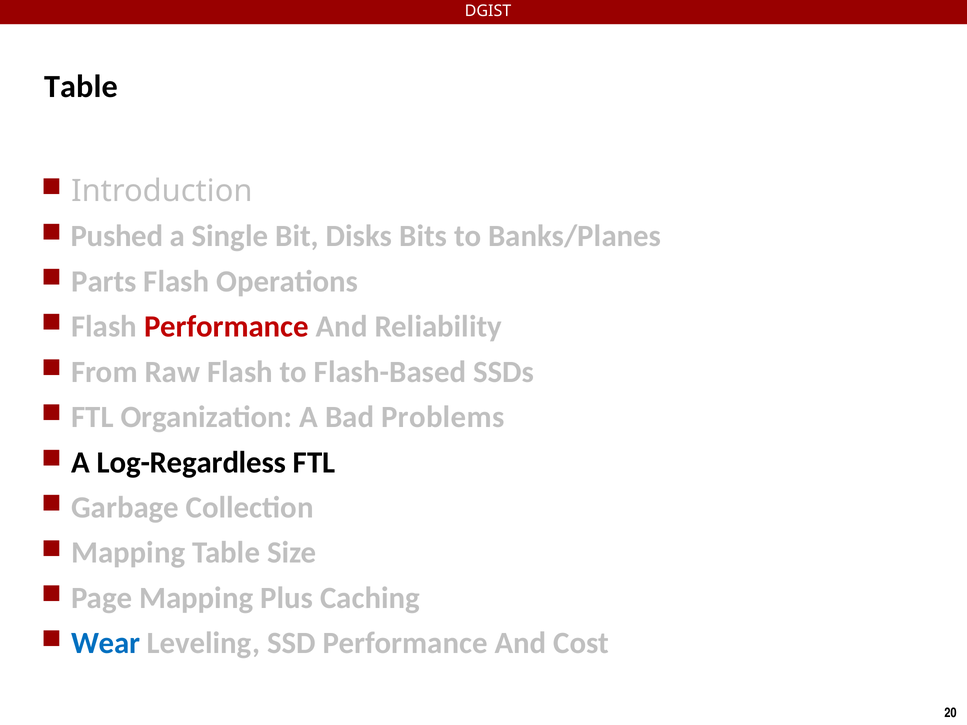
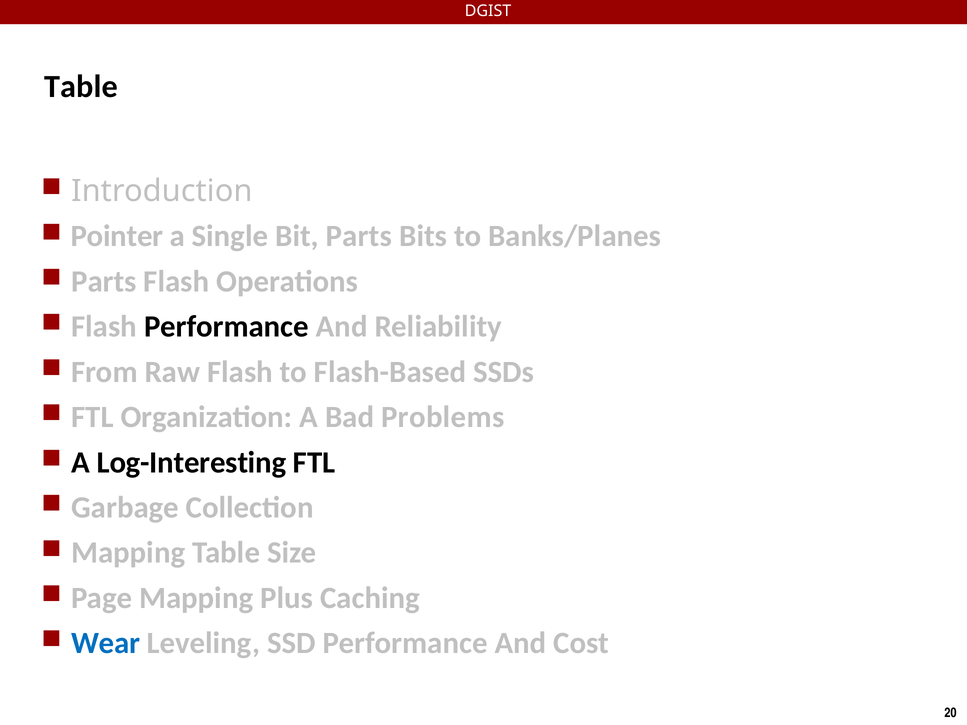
Pushed: Pushed -> Pointer (117, 236)
Bit Disks: Disks -> Parts (359, 236)
Performance colour: red -> black (226, 327)
Log-Regardless: Log-Regardless -> Log-Interesting (191, 462)
